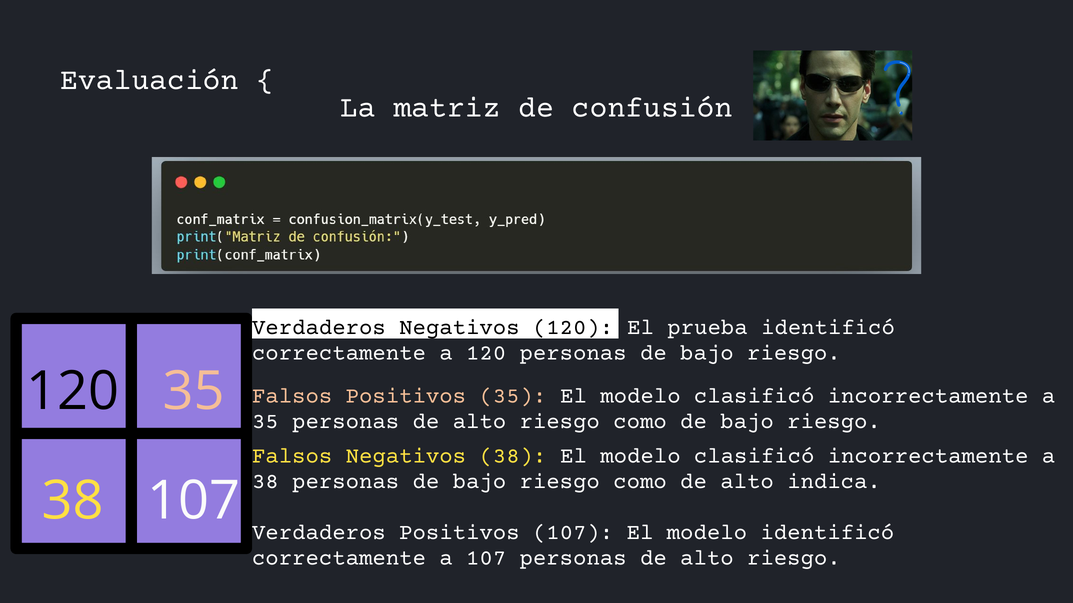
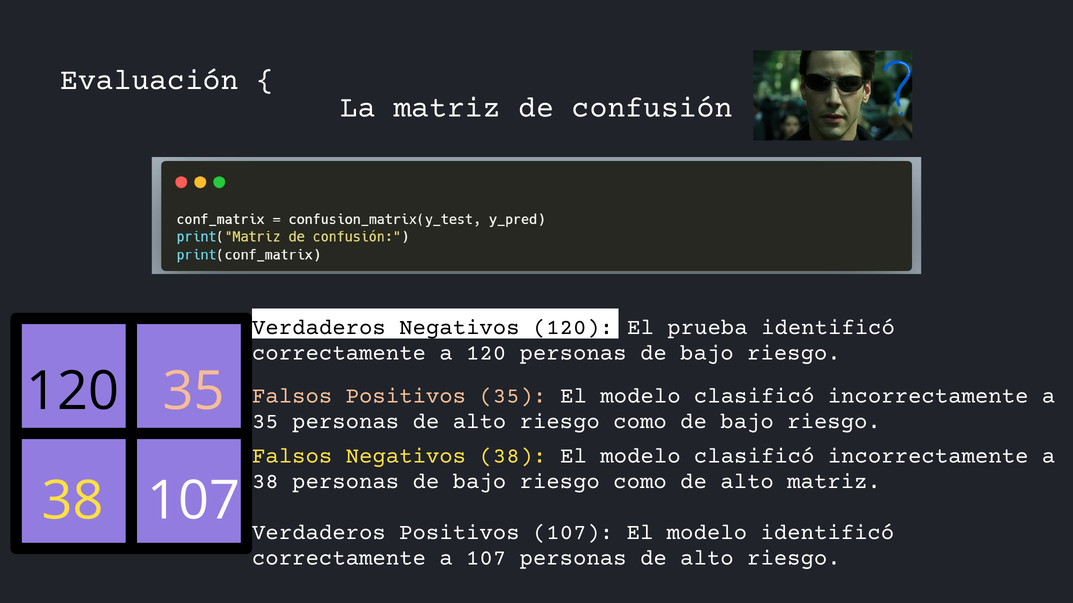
alto indica: indica -> matriz (834, 481)
